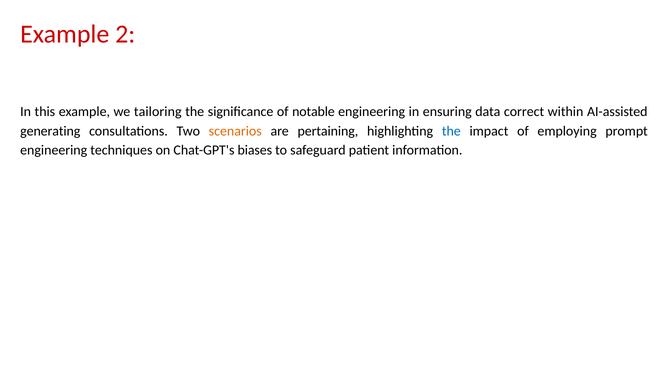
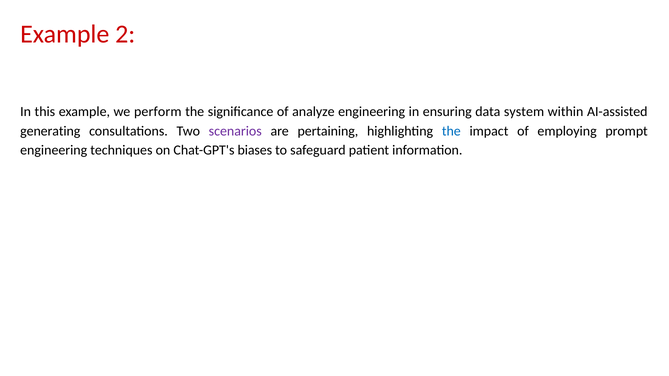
tailoring: tailoring -> perform (158, 112)
notable: notable -> analyze (313, 112)
correct: correct -> system (524, 112)
scenarios colour: orange -> purple (235, 131)
